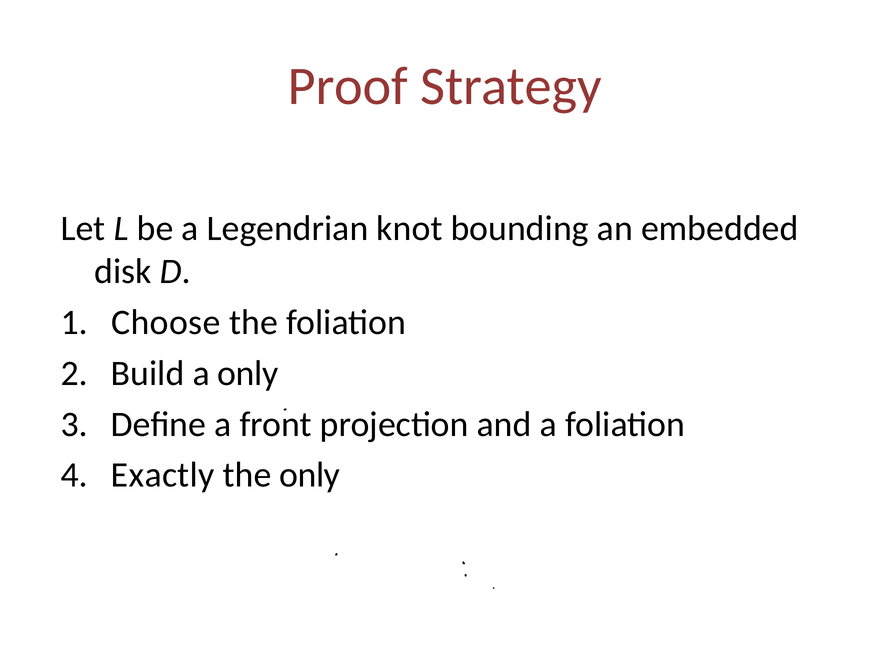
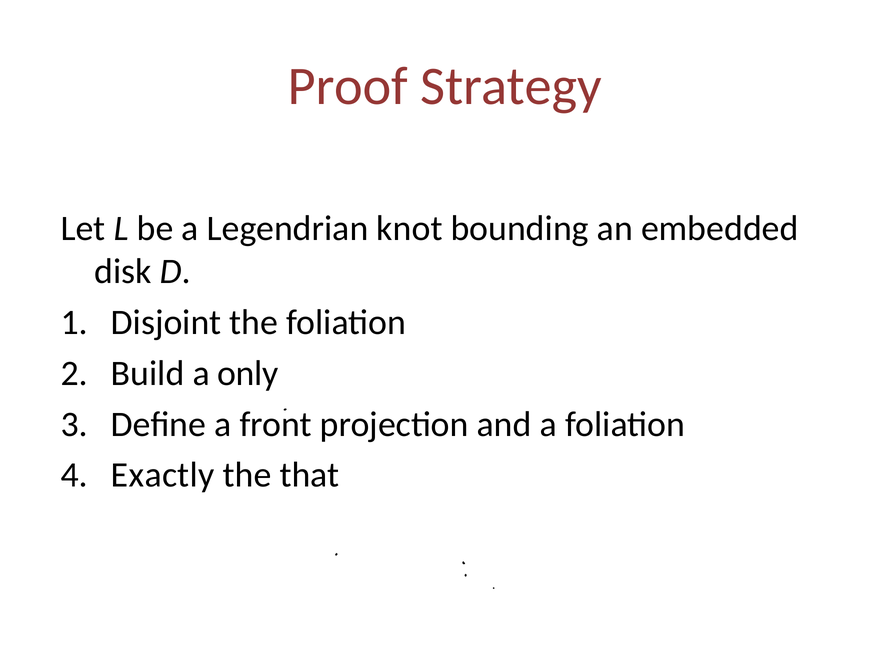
Choose: Choose -> Disjoint (166, 323)
the only: only -> that (309, 476)
